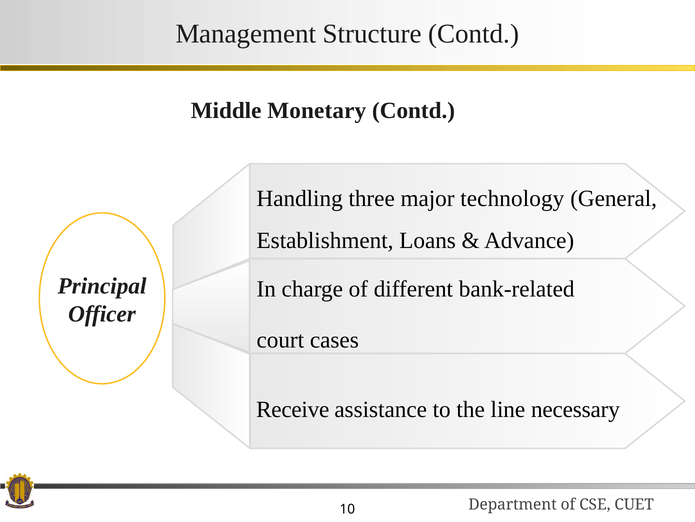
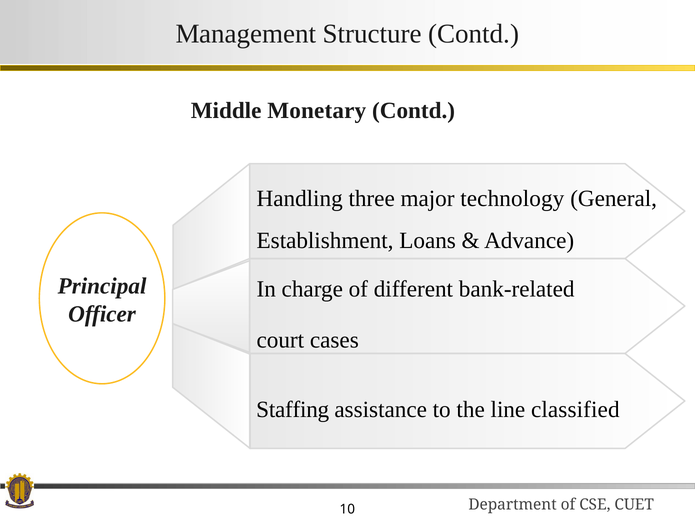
Receive: Receive -> Staffing (293, 409)
necessary: necessary -> classified (575, 409)
